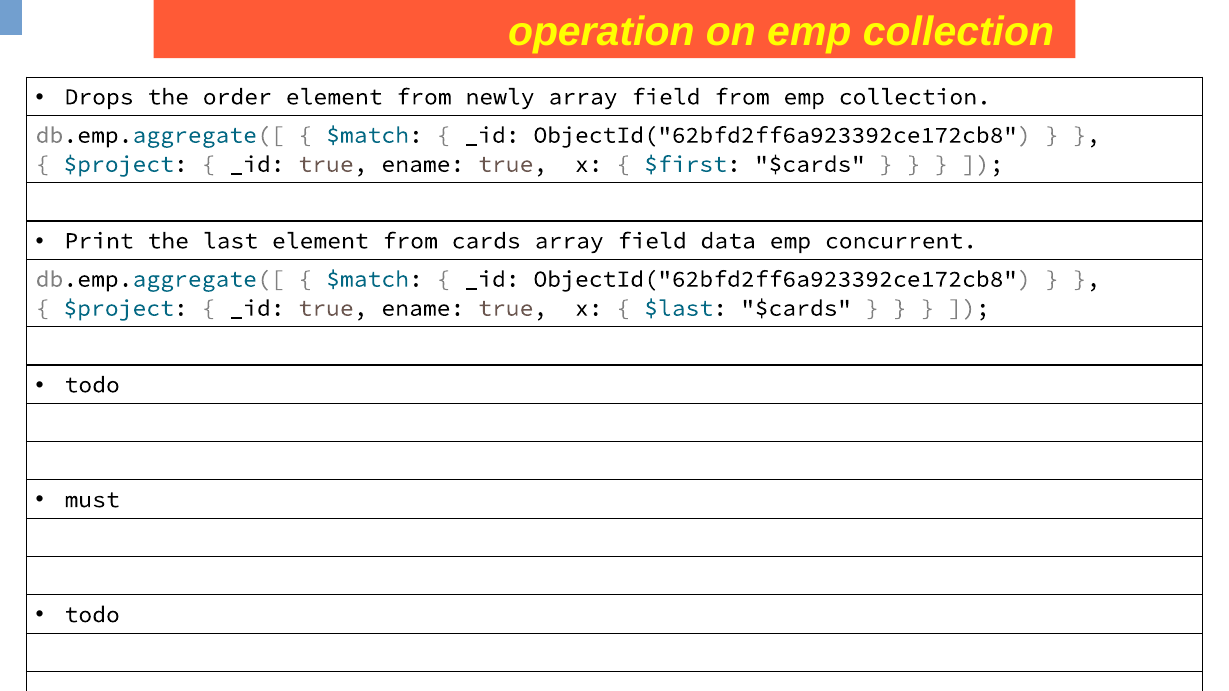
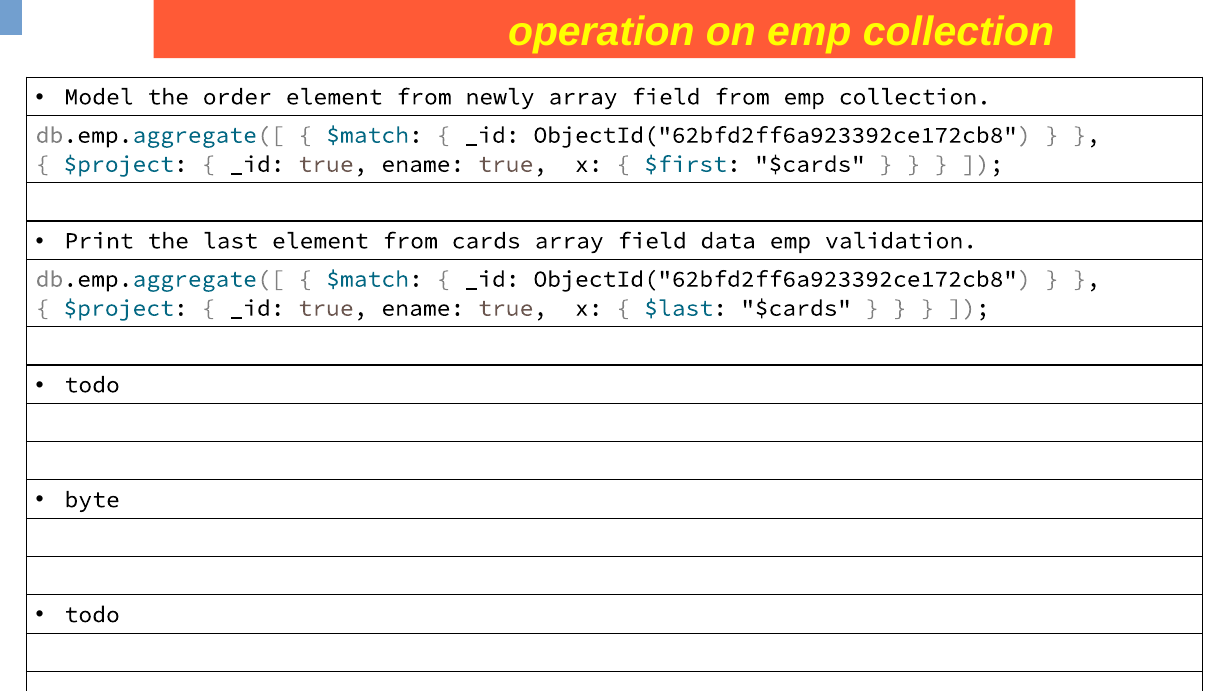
Drops: Drops -> Model (99, 97)
concurrent: concurrent -> validation (901, 241)
must: must -> byte (92, 500)
